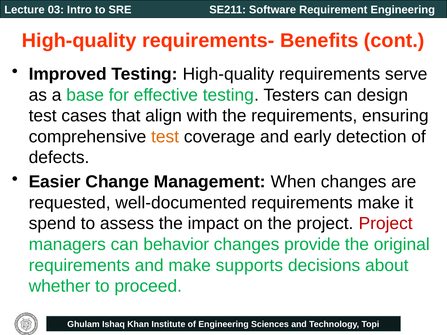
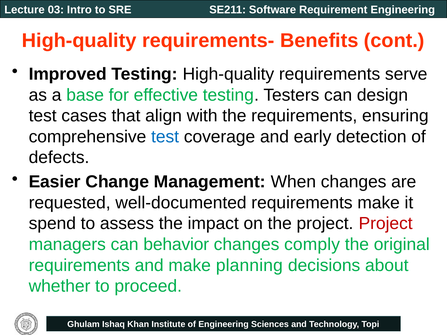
test colour: orange -> blue (165, 137)
provide: provide -> comply (312, 245)
supports: supports -> planning (249, 266)
